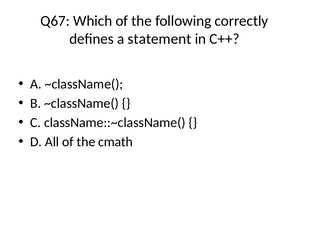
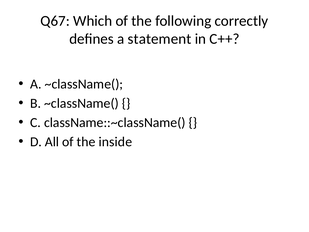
cmath: cmath -> inside (115, 142)
